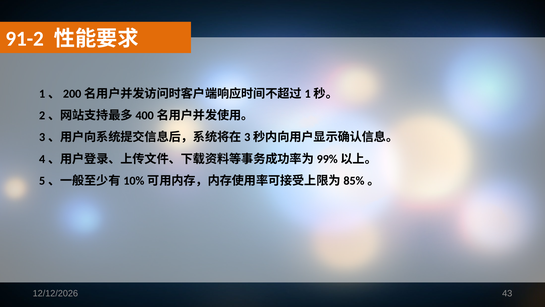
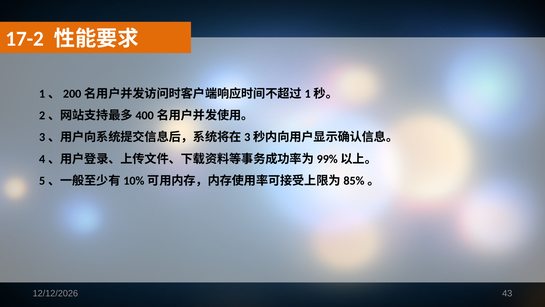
91-2: 91-2 -> 17-2 (25, 39)
